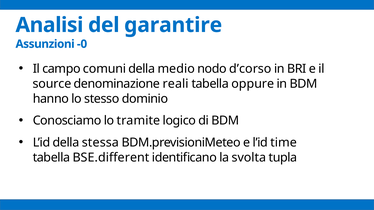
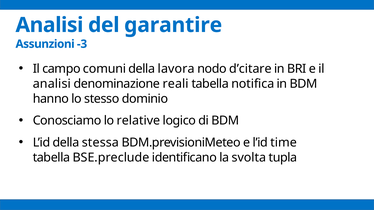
-0: -0 -> -3 (82, 44)
medio: medio -> lavora (176, 69)
d’corso: d’corso -> d’citare (250, 69)
source: source -> analisi (52, 84)
oppure: oppure -> notifica (253, 84)
tramite: tramite -> relative (138, 121)
BSE.different: BSE.different -> BSE.preclude (111, 158)
